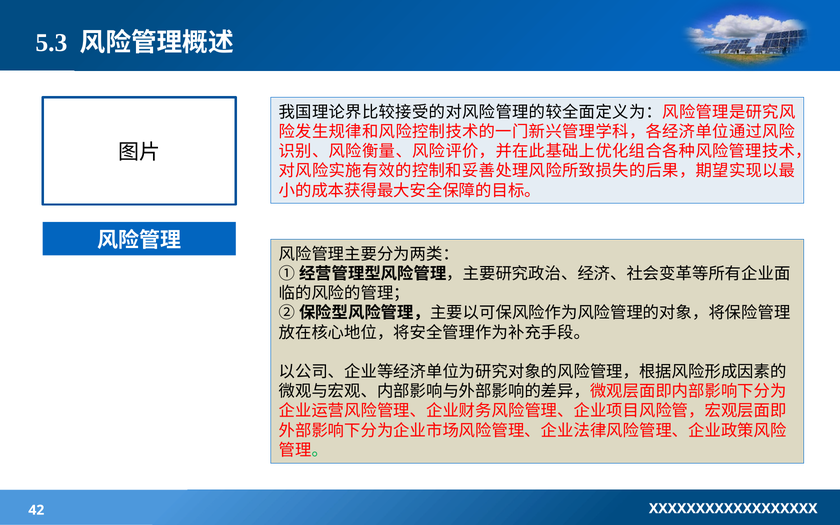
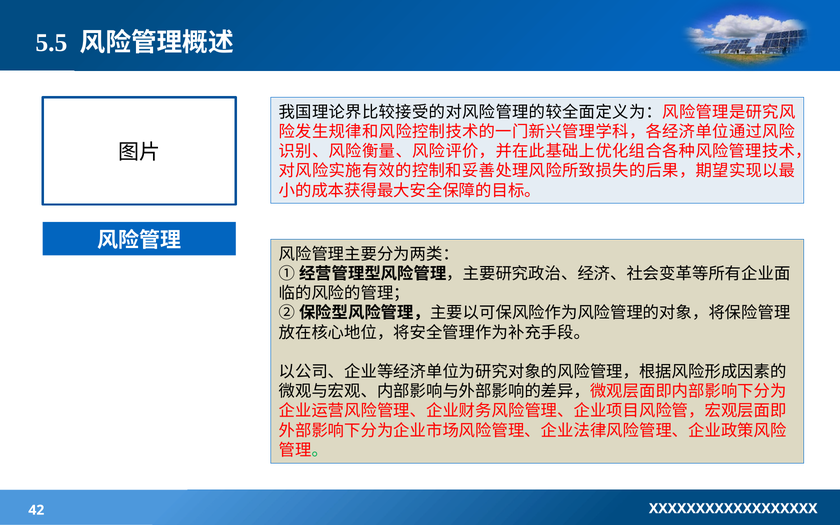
5.3: 5.3 -> 5.5 (51, 43)
